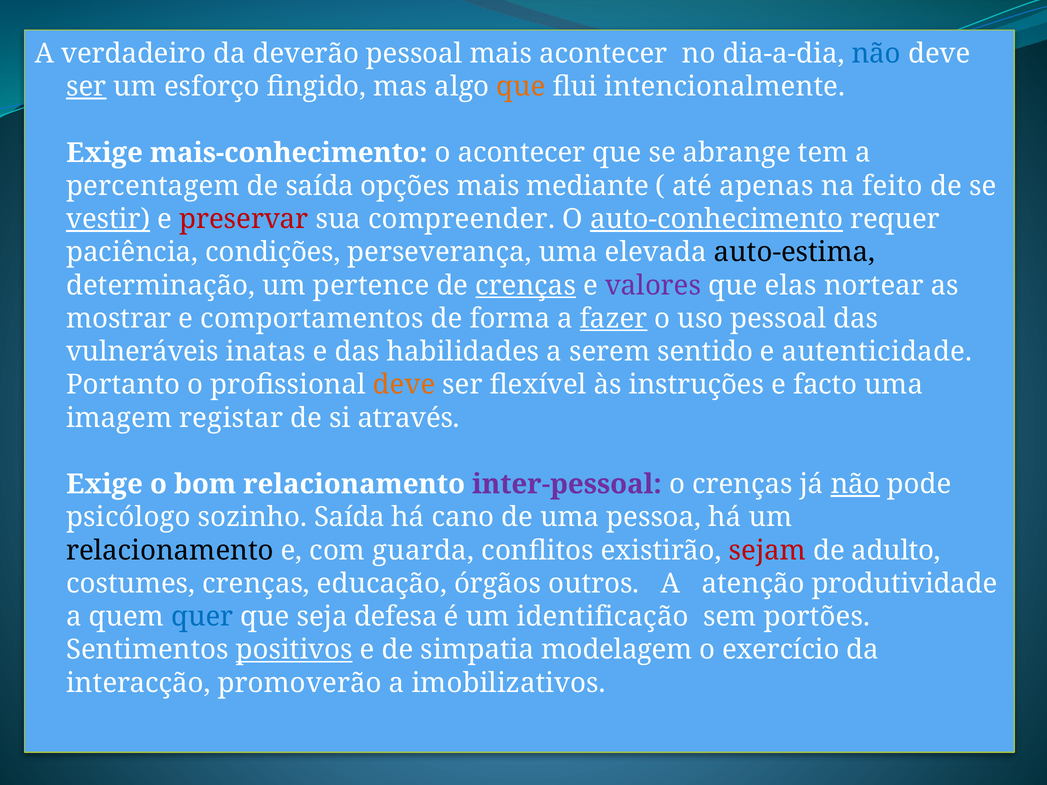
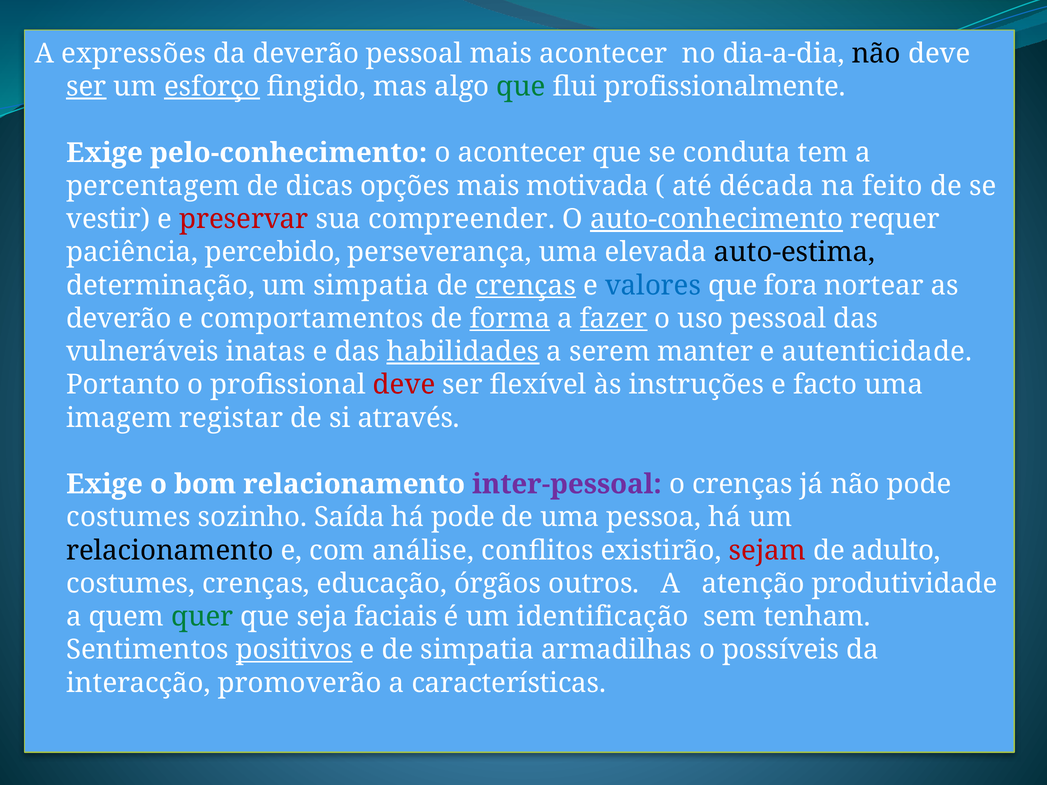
verdadeiro: verdadeiro -> expressões (134, 53)
não colour: blue -> black (876, 53)
esforço underline: none -> present (212, 87)
que colour: orange -> green (521, 87)
intencionalmente: intencionalmente -> profissionalmente (725, 87)
mais-conhecimento: mais-conhecimento -> pelo-conhecimento (289, 153)
abrange: abrange -> conduta (737, 153)
de saída: saída -> dicas (320, 186)
mediante: mediante -> motivada (588, 186)
apenas: apenas -> década (767, 186)
vestir underline: present -> none (108, 219)
condições: condições -> percebido (273, 252)
um pertence: pertence -> simpatia (371, 285)
valores colour: purple -> blue (653, 285)
elas: elas -> fora (791, 285)
mostrar: mostrar -> deverão (119, 319)
forma underline: none -> present (510, 319)
habilidades underline: none -> present (463, 352)
sentido: sentido -> manter (705, 352)
deve colour: orange -> red (404, 385)
não underline: present -> none (855, 484)
psicólogo: psicólogo -> costumes (128, 517)
há cano: cano -> pode (463, 517)
guarda: guarda -> análise (423, 551)
quer colour: blue -> green (202, 617)
defesa: defesa -> faciais (396, 617)
portões: portões -> tenham (817, 617)
modelagem: modelagem -> armadilhas (617, 650)
exercício: exercício -> possíveis (781, 650)
imobilizativos: imobilizativos -> características (509, 683)
